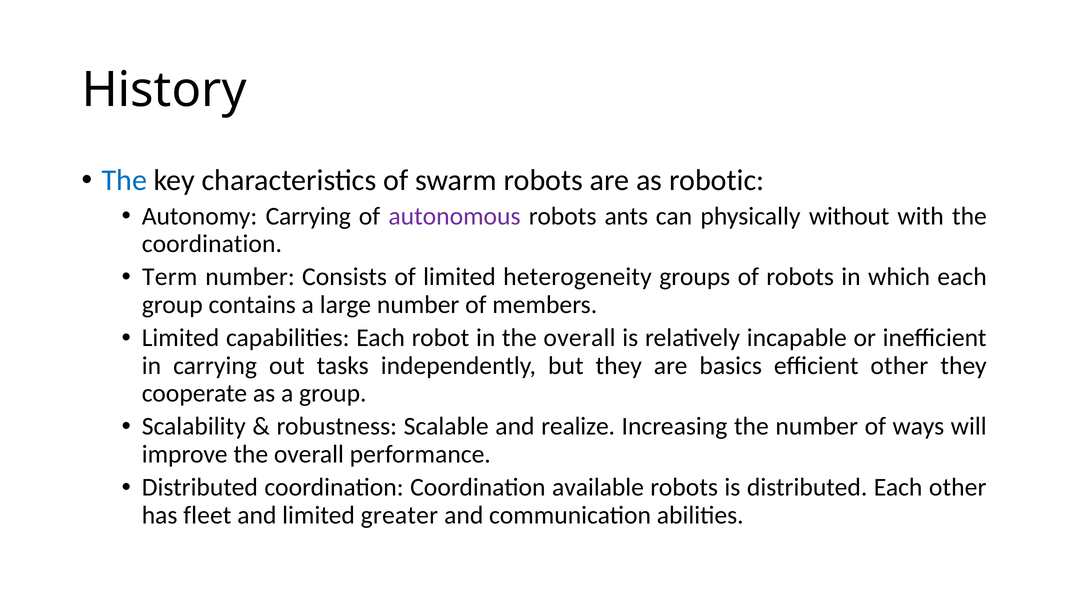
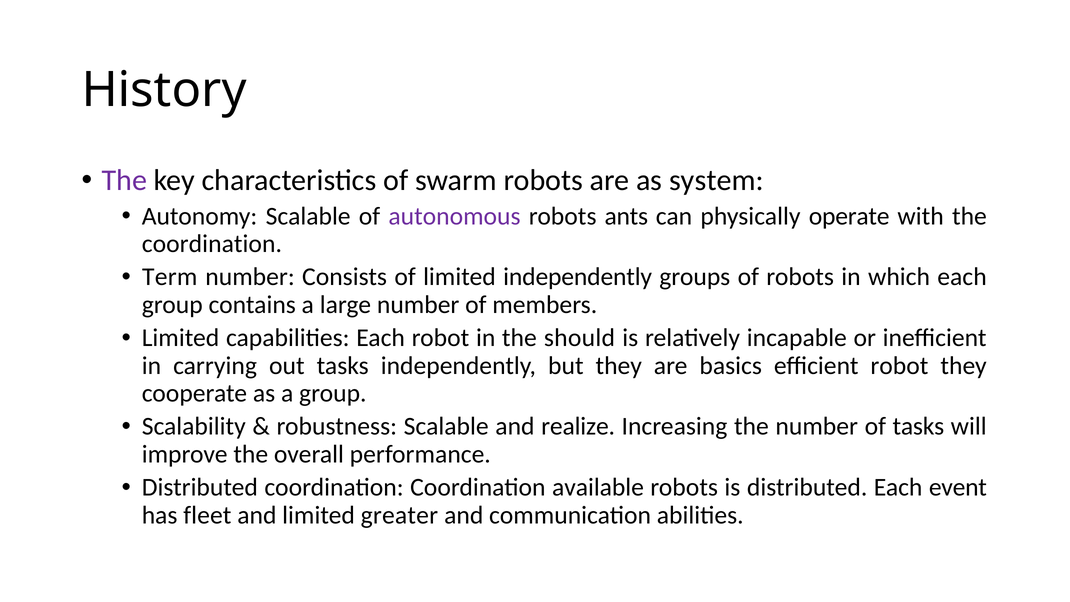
The colour: blue -> purple (124, 180)
robotic: robotic -> system (717, 180)
Autonomy Carrying: Carrying -> Scalable (308, 216)
without: without -> operate (849, 216)
limited heterogeneity: heterogeneity -> independently (578, 277)
in the overall: overall -> should (579, 338)
efficient other: other -> robot (899, 366)
of ways: ways -> tasks (918, 426)
Each other: other -> event (958, 487)
